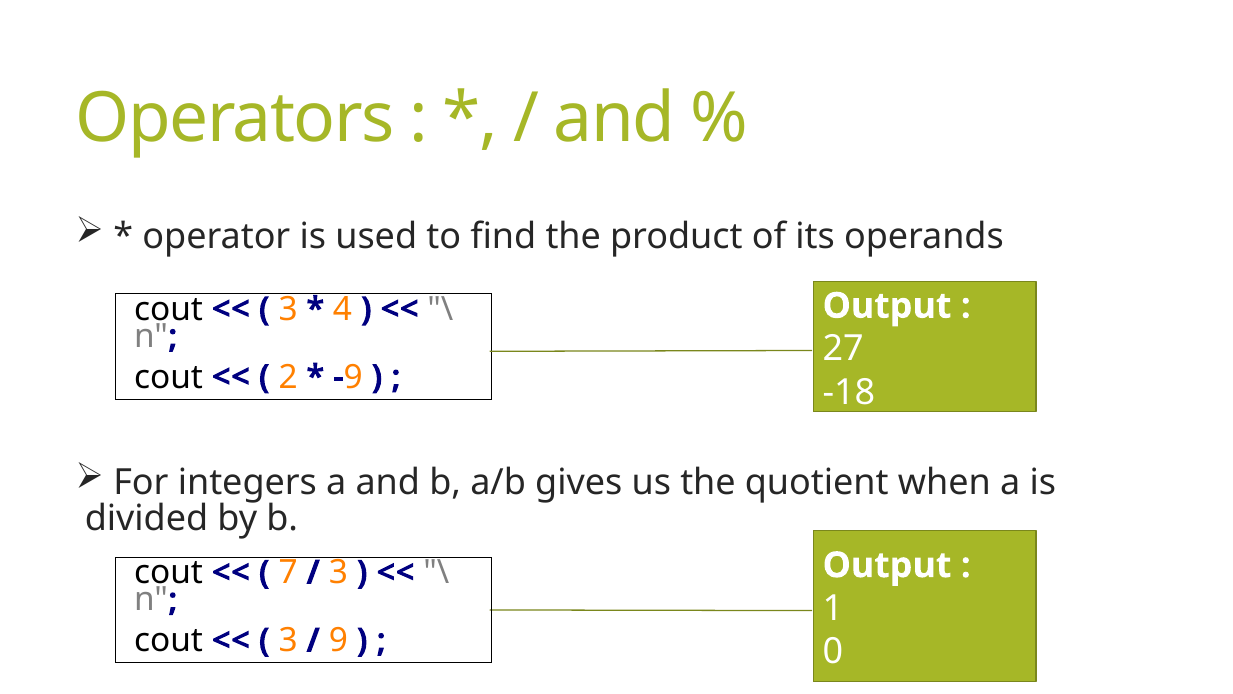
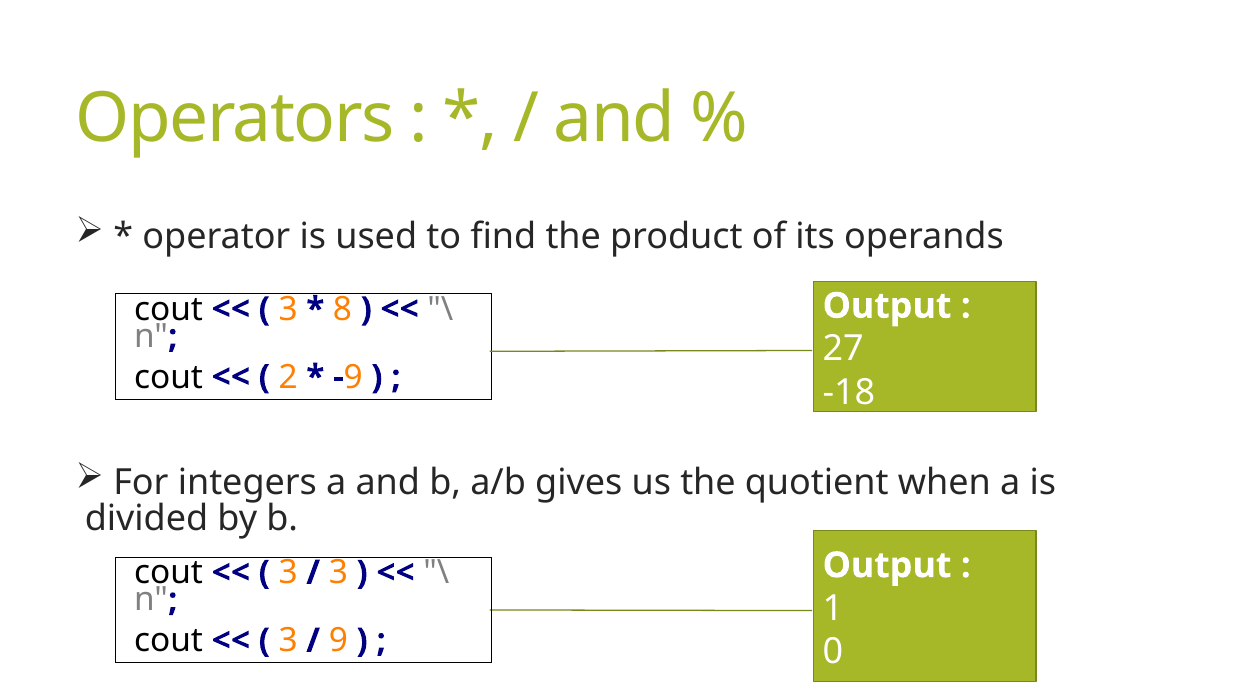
4: 4 -> 8 (342, 309)
7: 7 -> 3 (288, 572)
